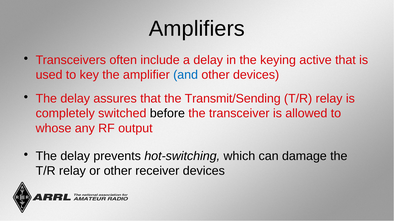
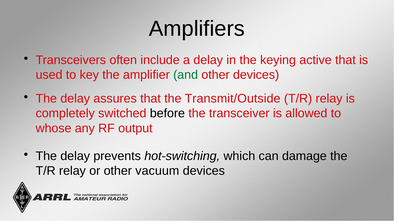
and colour: blue -> green (186, 75)
Transmit/Sending: Transmit/Sending -> Transmit/Outside (233, 99)
receiver: receiver -> vacuum (157, 171)
